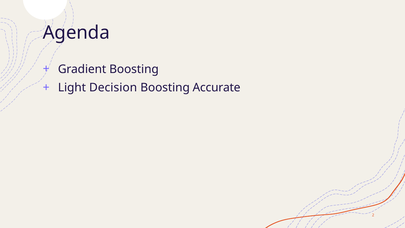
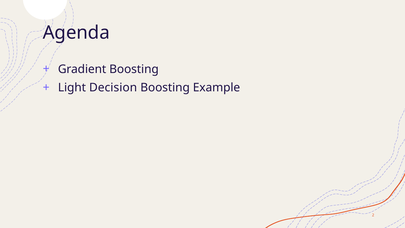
Accurate: Accurate -> Example (216, 88)
